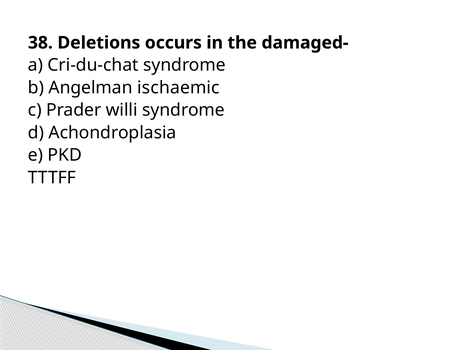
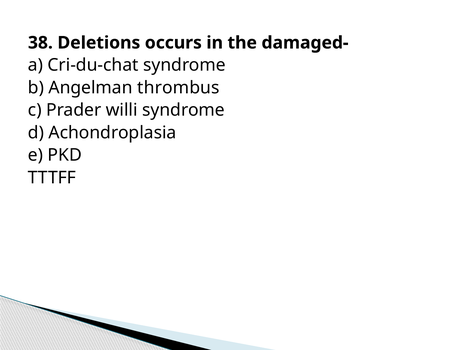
ischaemic: ischaemic -> thrombus (178, 88)
